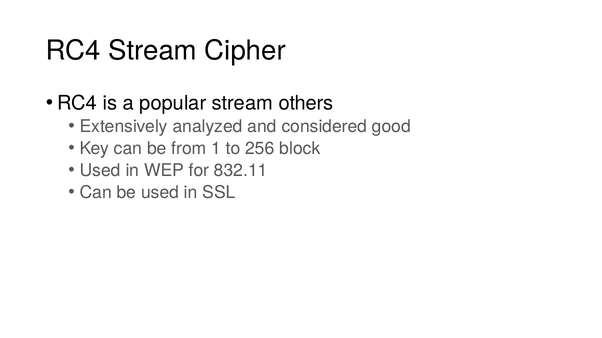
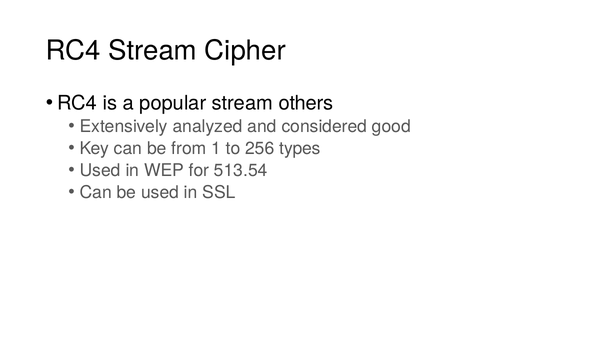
block: block -> types (300, 149)
832.11: 832.11 -> 513.54 (241, 171)
